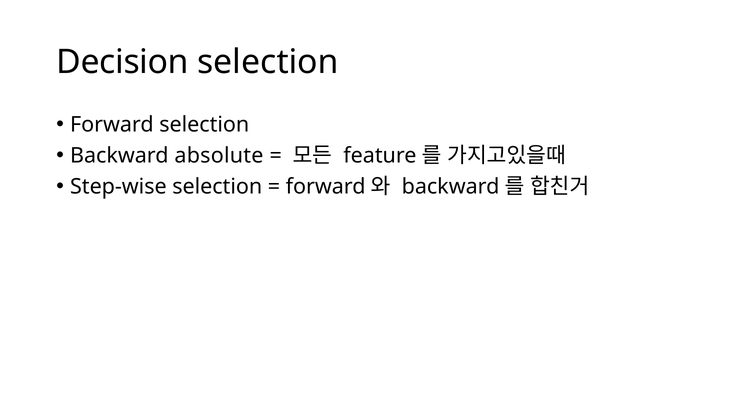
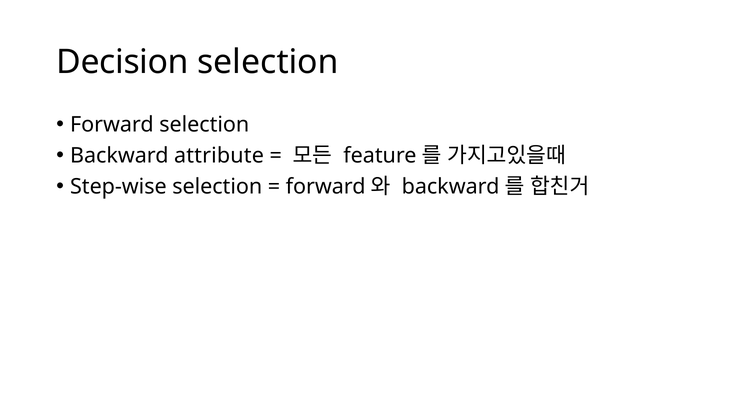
absolute: absolute -> attribute (219, 156)
